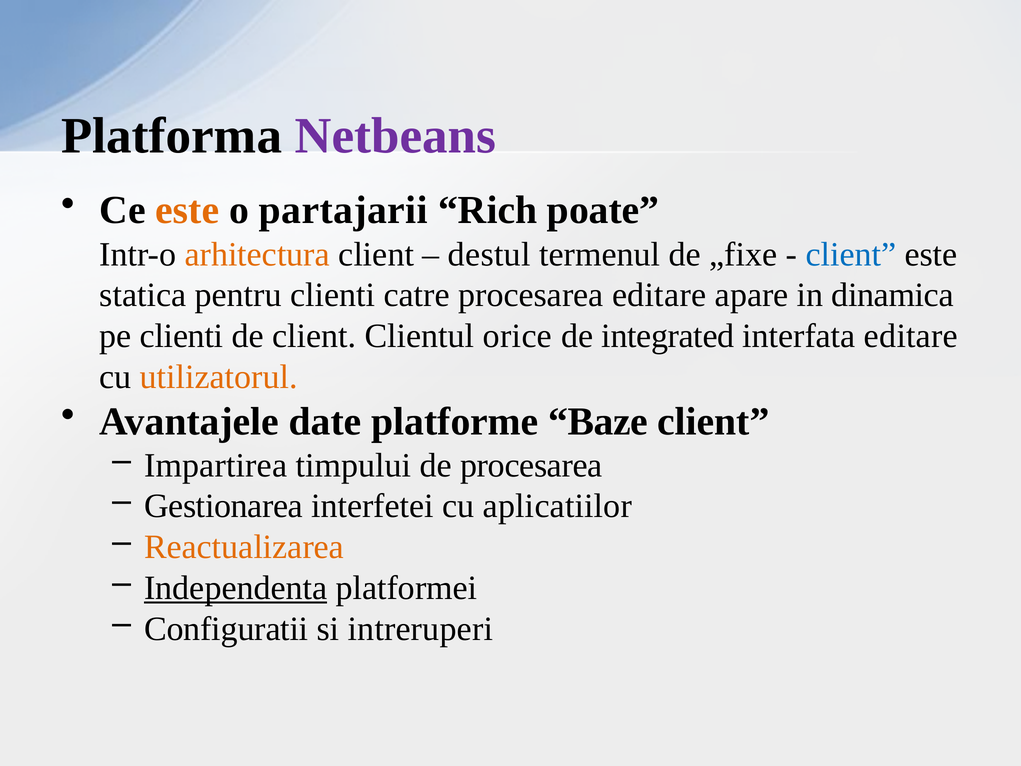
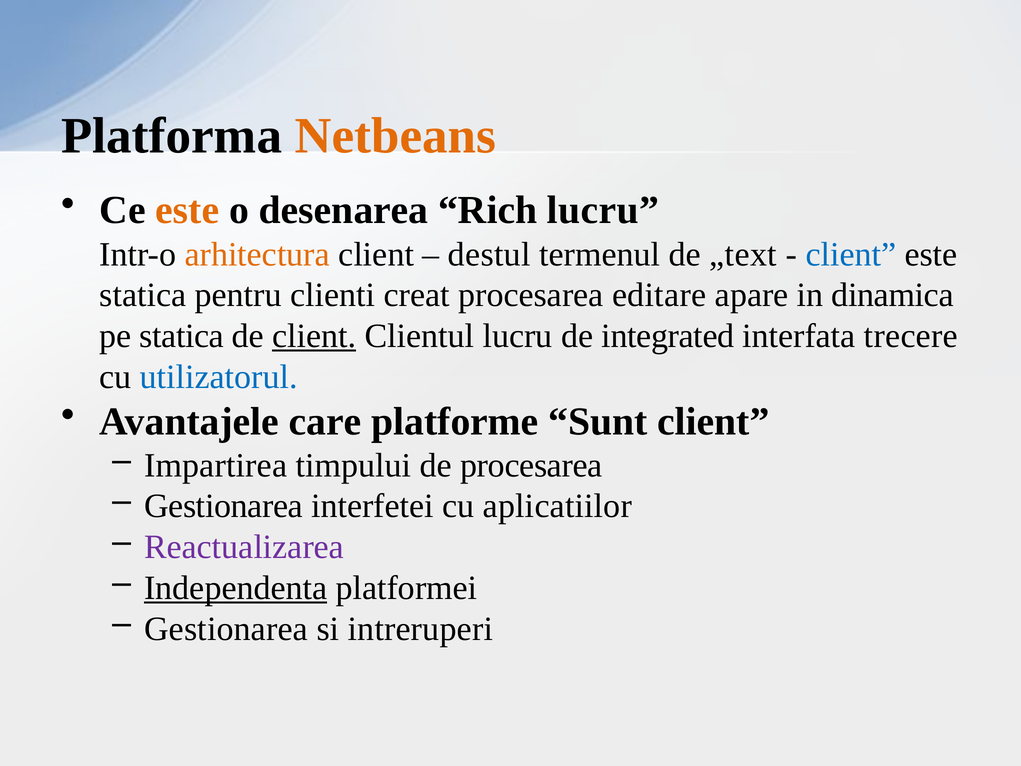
Netbeans colour: purple -> orange (395, 136)
partajarii: partajarii -> desenarea (344, 210)
Rich poate: poate -> lucru (603, 210)
„fixe: „fixe -> „text (743, 254)
catre: catre -> creat (417, 295)
pe clienti: clienti -> statica (182, 336)
client underline: none -> present (314, 336)
Clientul orice: orice -> lucru (518, 336)
interfata editare: editare -> trecere (911, 336)
utilizatorul colour: orange -> blue (219, 377)
date: date -> care (325, 421)
Baze: Baze -> Sunt (598, 421)
Reactualizarea colour: orange -> purple (244, 547)
Configuratii: Configuratii -> Gestionarea (226, 629)
